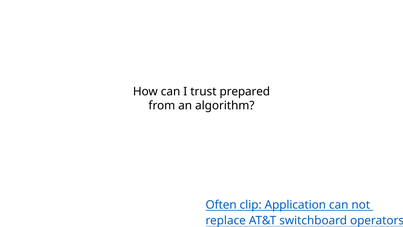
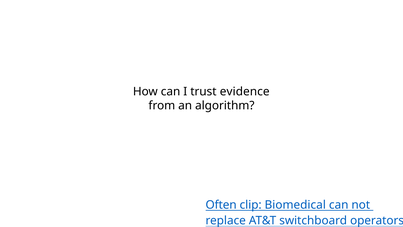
prepared: prepared -> evidence (245, 92)
Application: Application -> Biomedical (295, 205)
